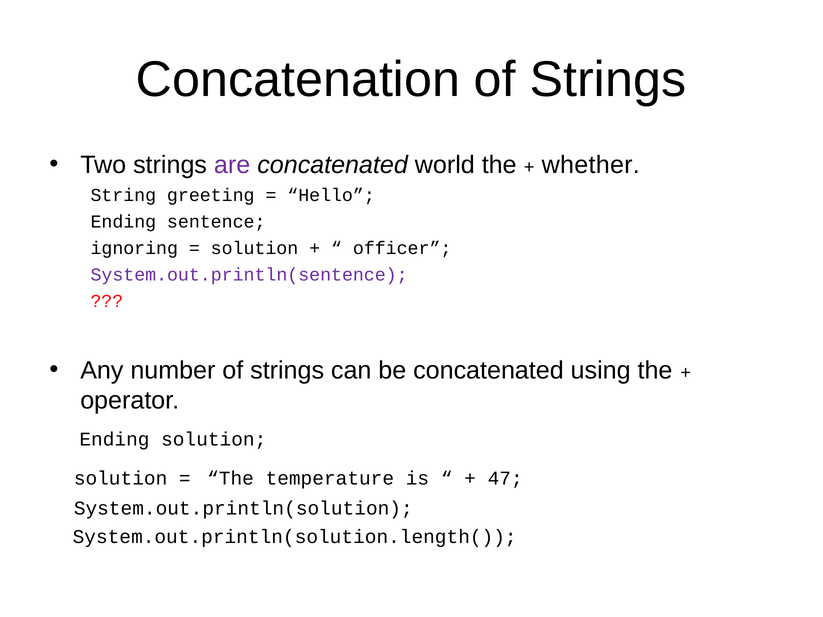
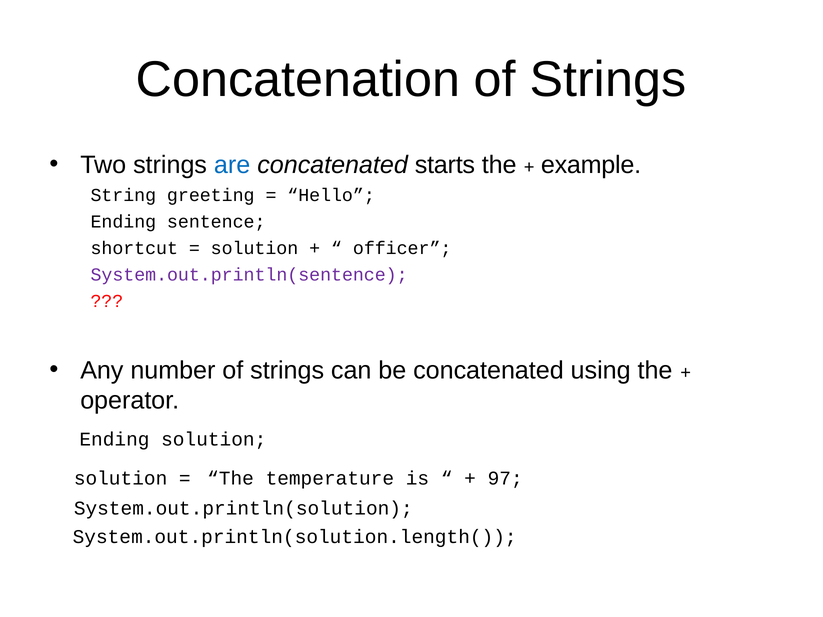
are colour: purple -> blue (232, 165)
world: world -> starts (445, 165)
whether: whether -> example (591, 165)
ignoring: ignoring -> shortcut (134, 248)
47: 47 -> 97 (505, 479)
